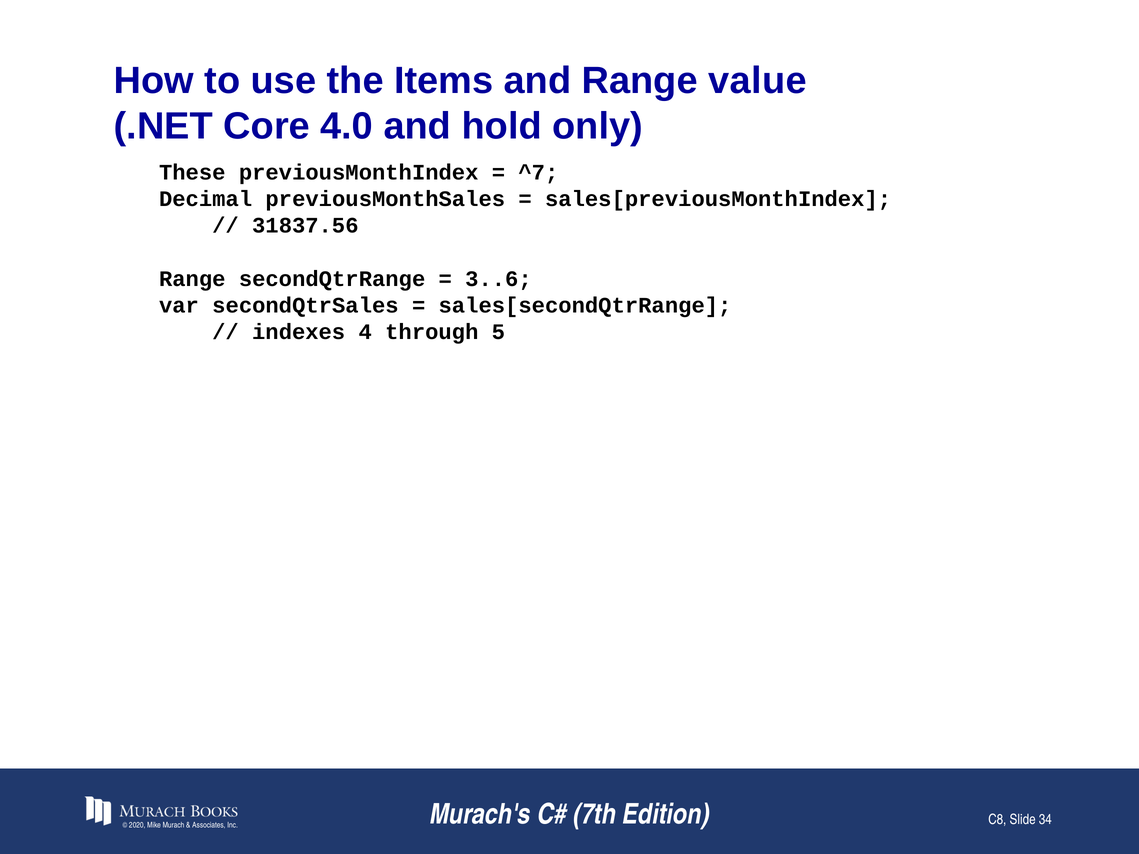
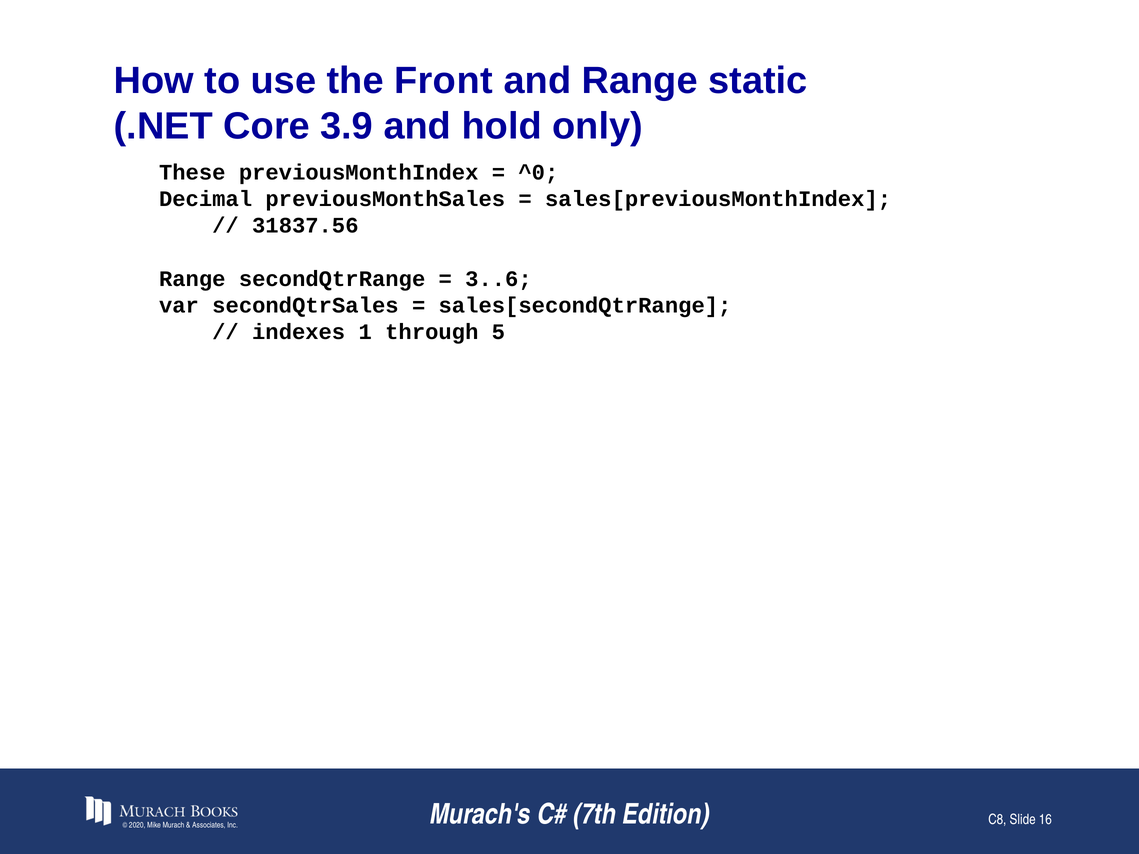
Items: Items -> Front (443, 81)
value: value -> static (758, 81)
4.0: 4.0 -> 3.9 (347, 126)
^7: ^7 -> ^0 (538, 172)
4: 4 -> 1 (365, 332)
34: 34 -> 16 (1045, 820)
